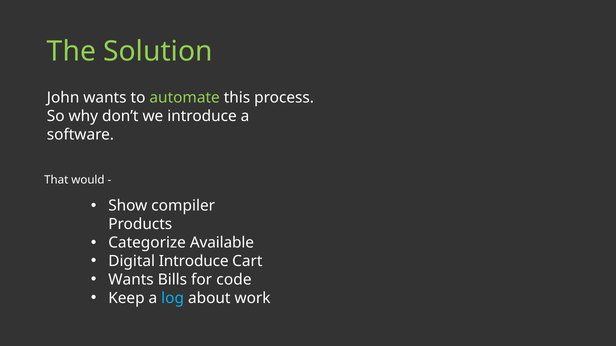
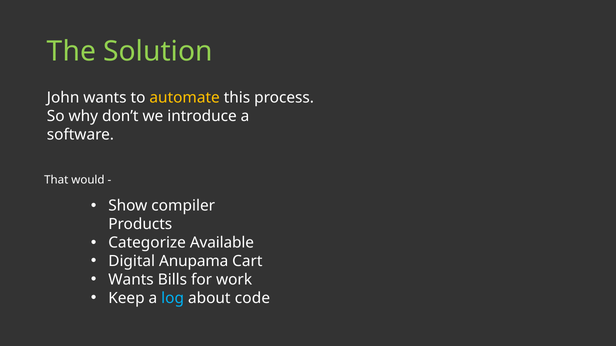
automate colour: light green -> yellow (185, 98)
Digital Introduce: Introduce -> Anupama (194, 262)
code: code -> work (234, 280)
work: work -> code (252, 299)
